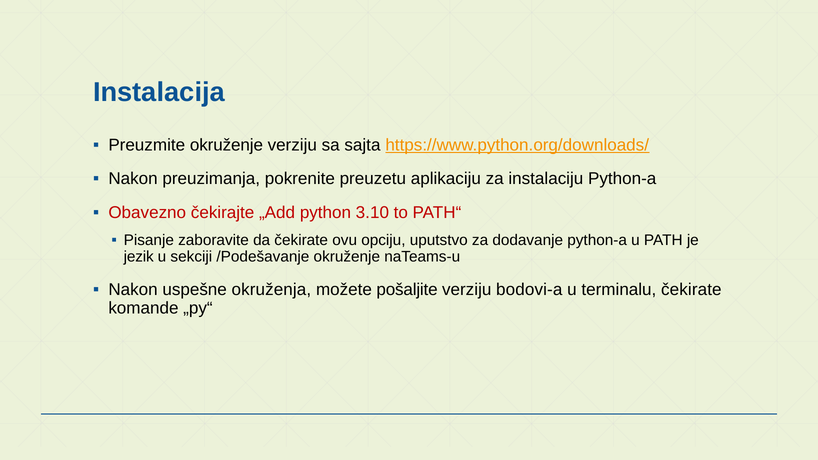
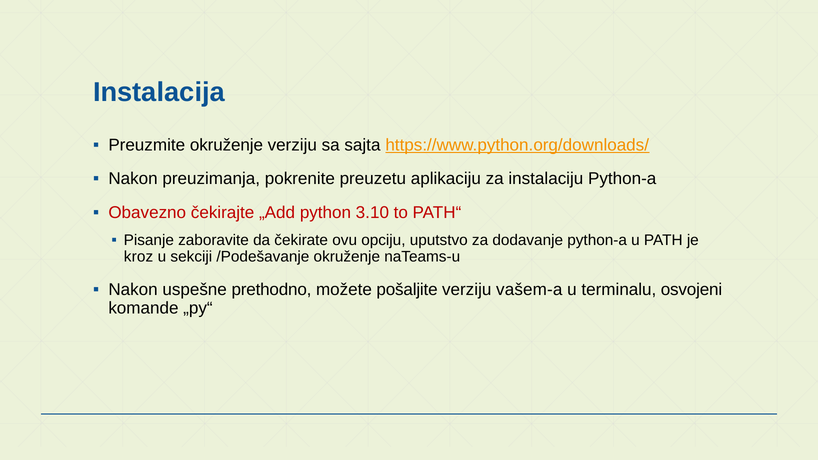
jezik: jezik -> kroz (139, 257)
okruženja: okruženja -> prethodno (271, 290)
bodovi-a: bodovi-a -> vašem-a (529, 290)
terminalu čekirate: čekirate -> osvojeni (691, 290)
